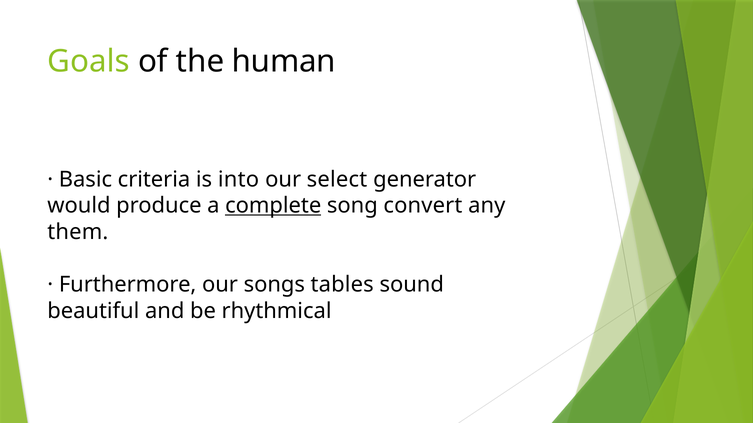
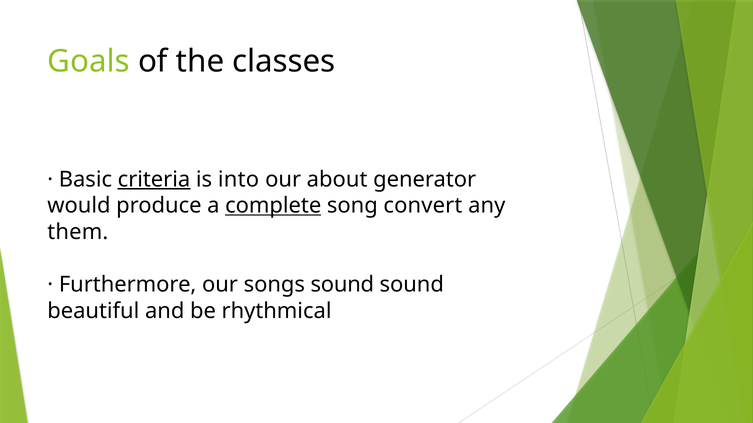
human: human -> classes (284, 61)
criteria underline: none -> present (154, 180)
select: select -> about (337, 180)
songs tables: tables -> sound (342, 285)
